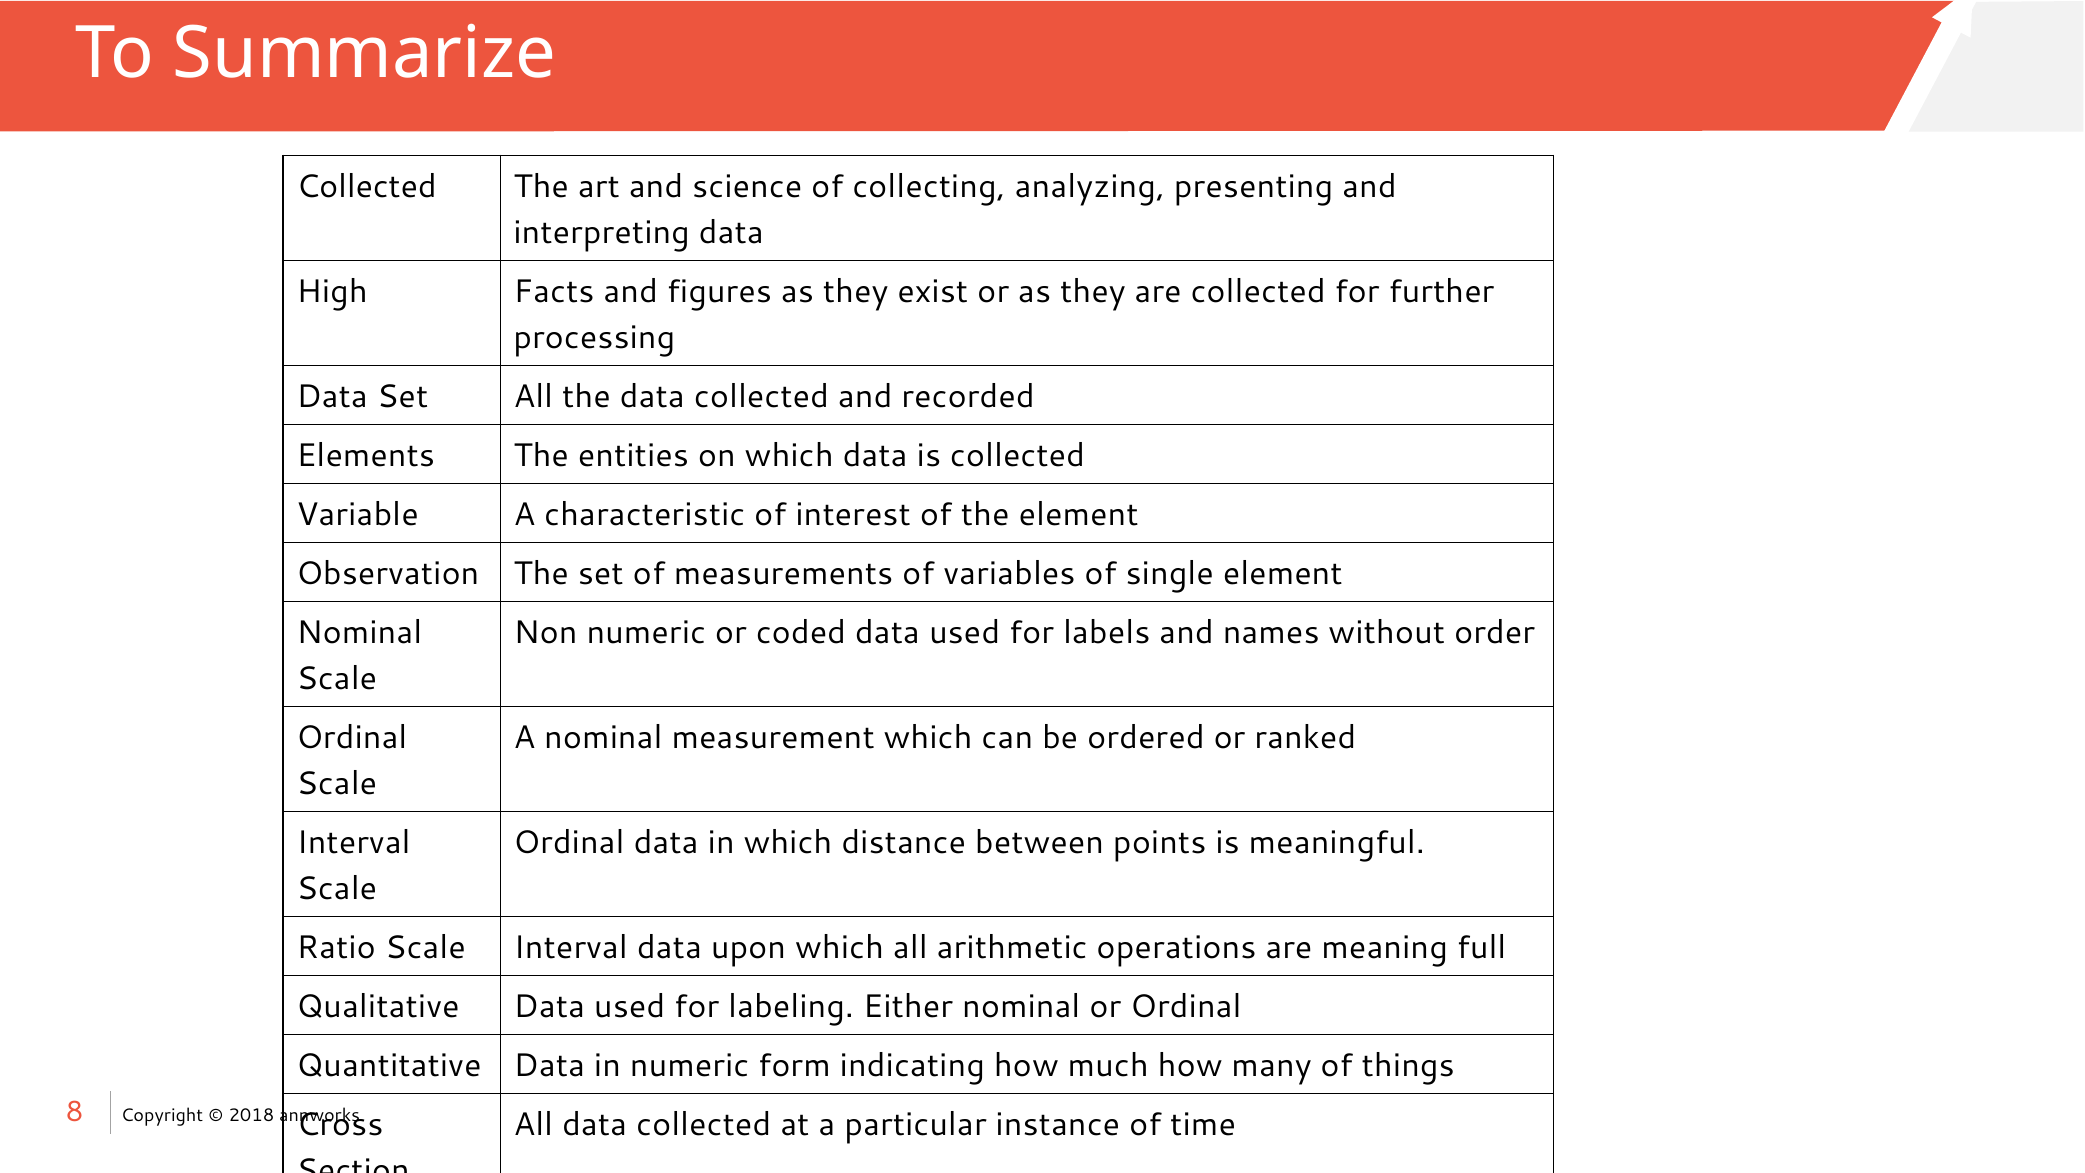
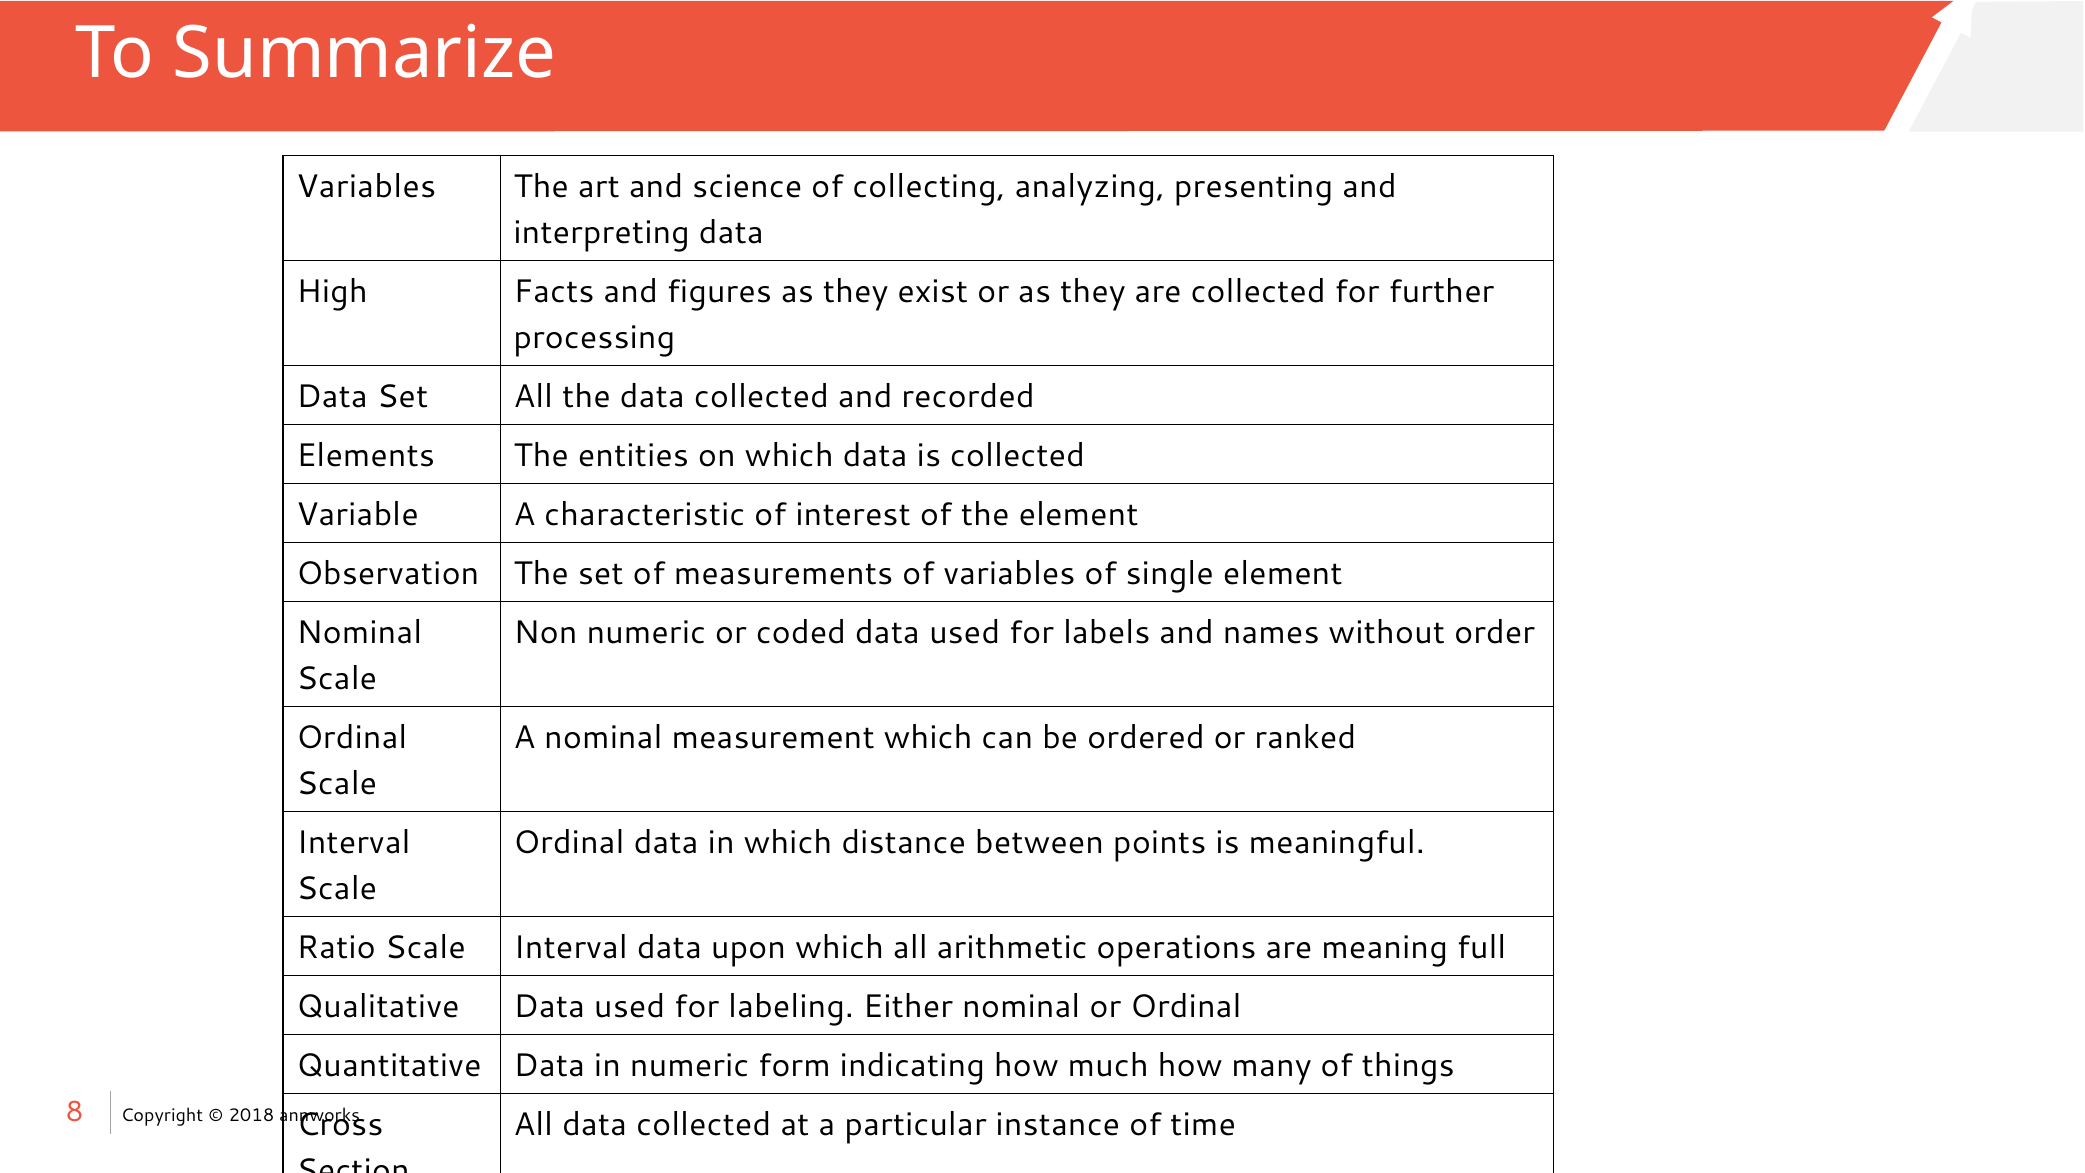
Collected: Collected -> Variables (366, 187)
